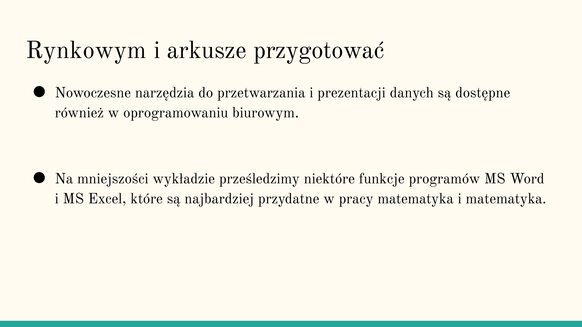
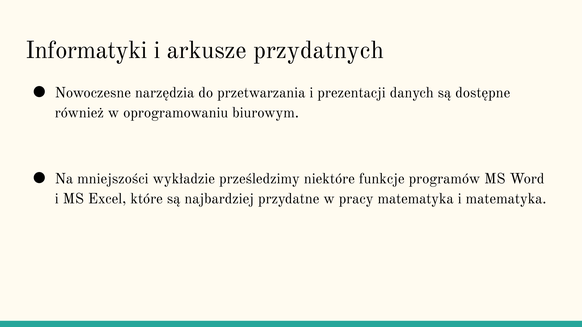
Rynkowym: Rynkowym -> Informatyki (86, 50)
przygotować: przygotować -> przydatnych (319, 50)
